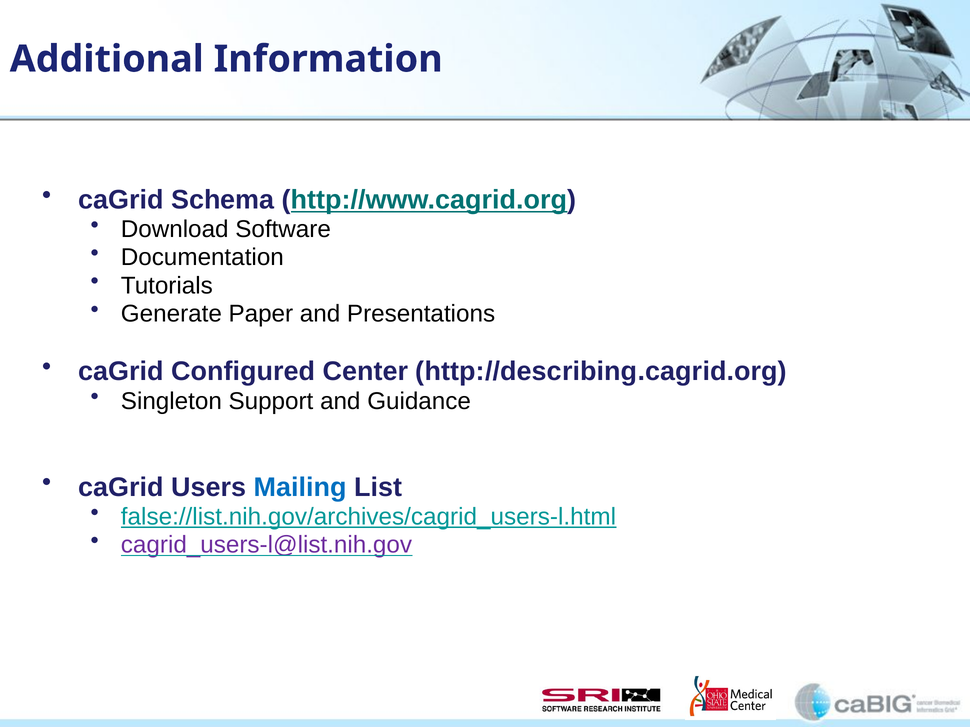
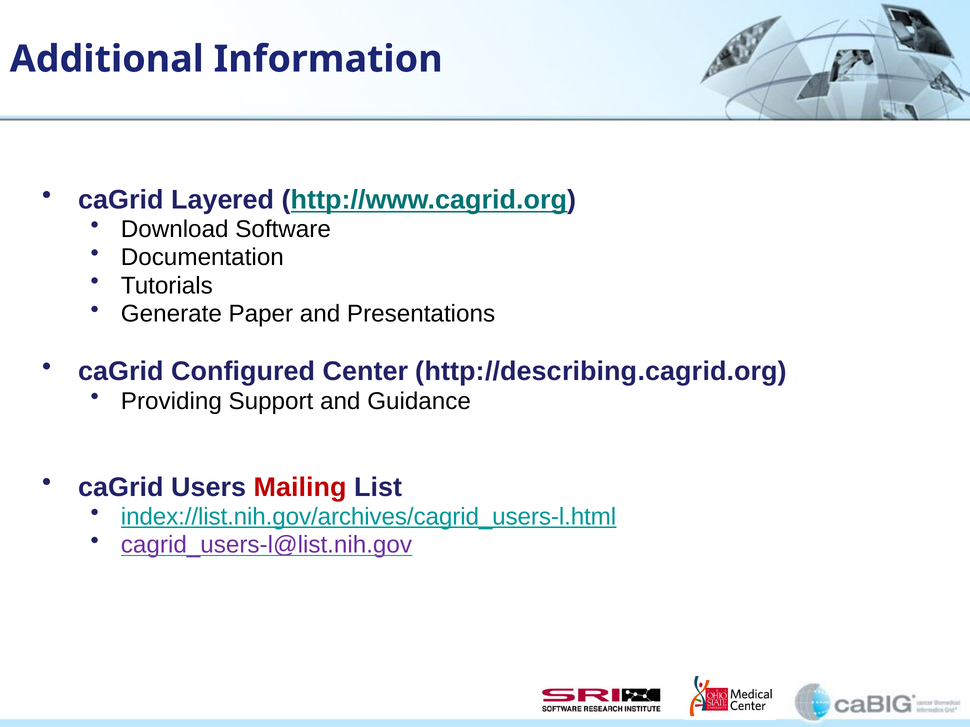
Schema: Schema -> Layered (223, 200)
Singleton: Singleton -> Providing (171, 401)
Mailing colour: blue -> red (300, 487)
false://list.nih.gov/archives/cagrid_users-l.html: false://list.nih.gov/archives/cagrid_users-l.html -> index://list.nih.gov/archives/cagrid_users-l.html (369, 517)
